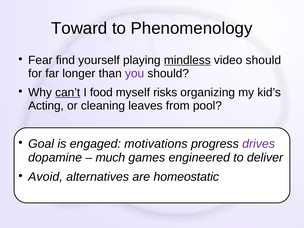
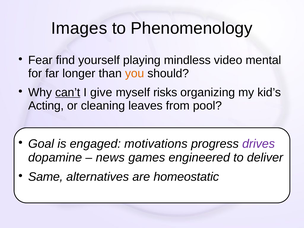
Toward: Toward -> Images (79, 28)
mindless underline: present -> none (187, 60)
video should: should -> mental (263, 60)
you colour: purple -> orange (135, 74)
food: food -> give (101, 92)
much: much -> news (110, 158)
Avoid: Avoid -> Same (46, 177)
